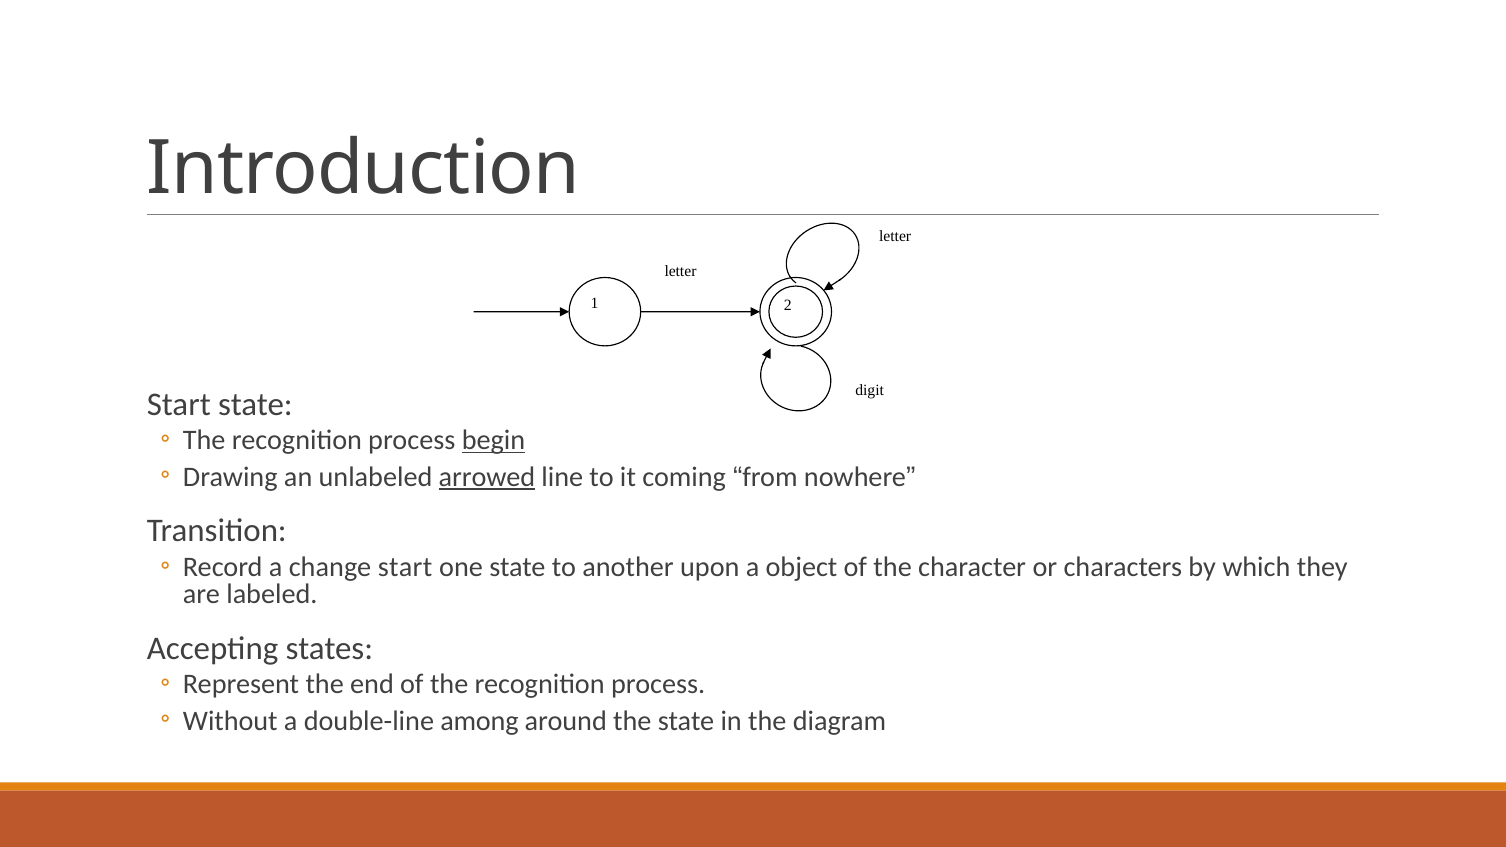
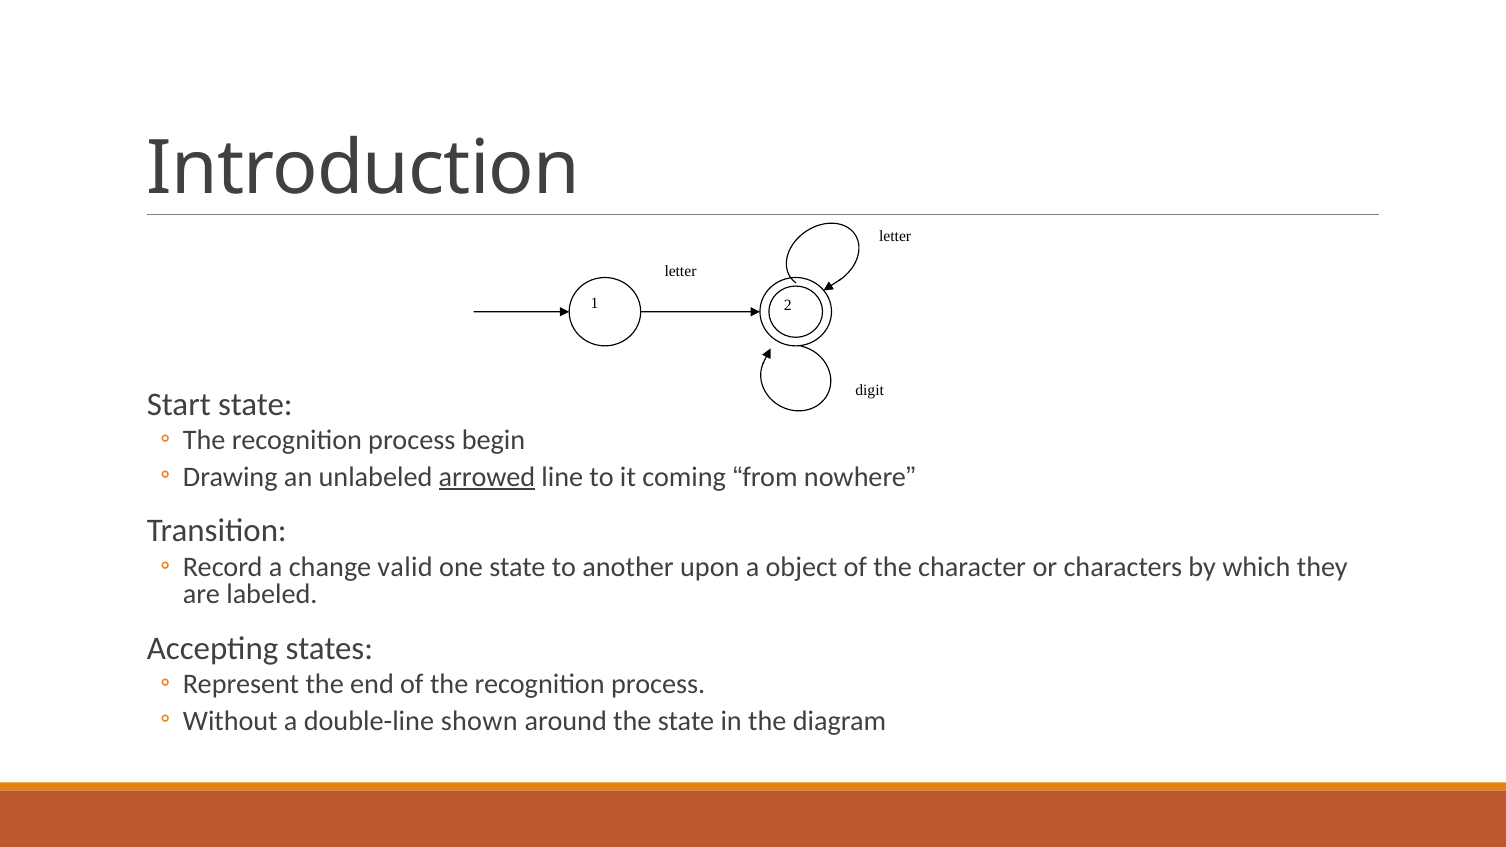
begin underline: present -> none (494, 440)
change start: start -> valid (405, 567)
among: among -> shown (479, 721)
